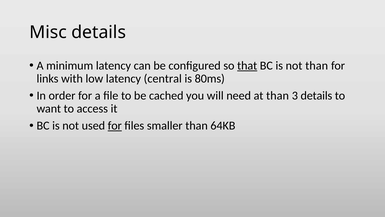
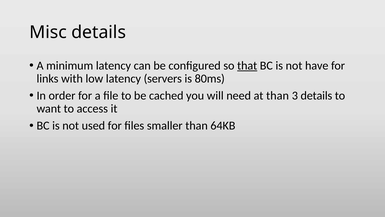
not than: than -> have (317, 66)
central: central -> servers (163, 79)
for underline: present -> none (115, 126)
